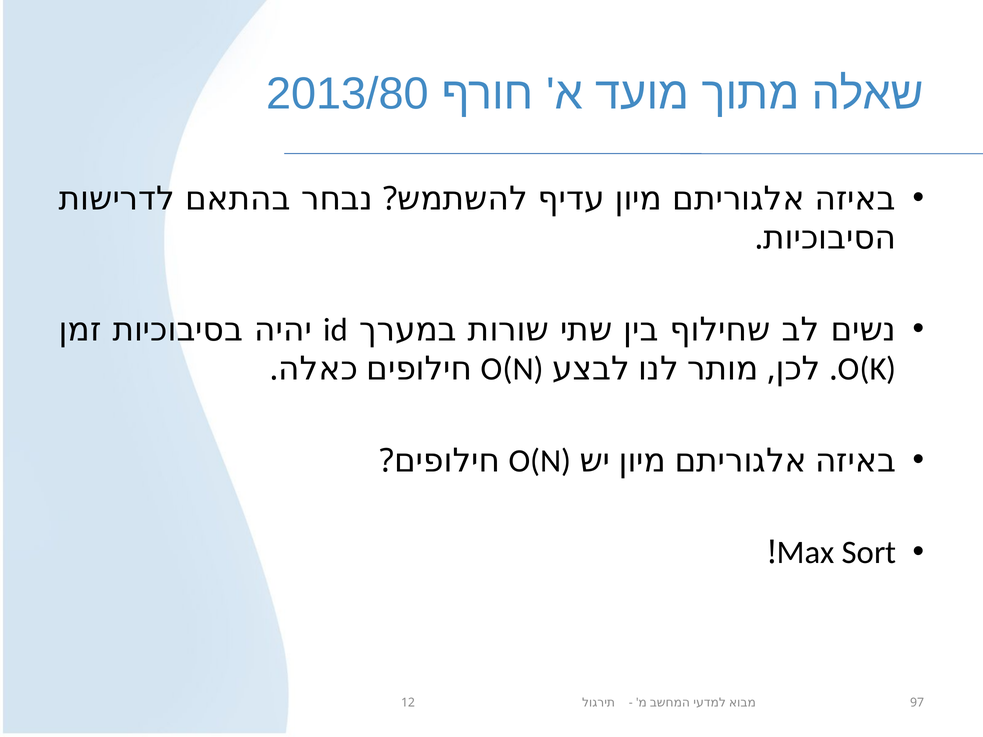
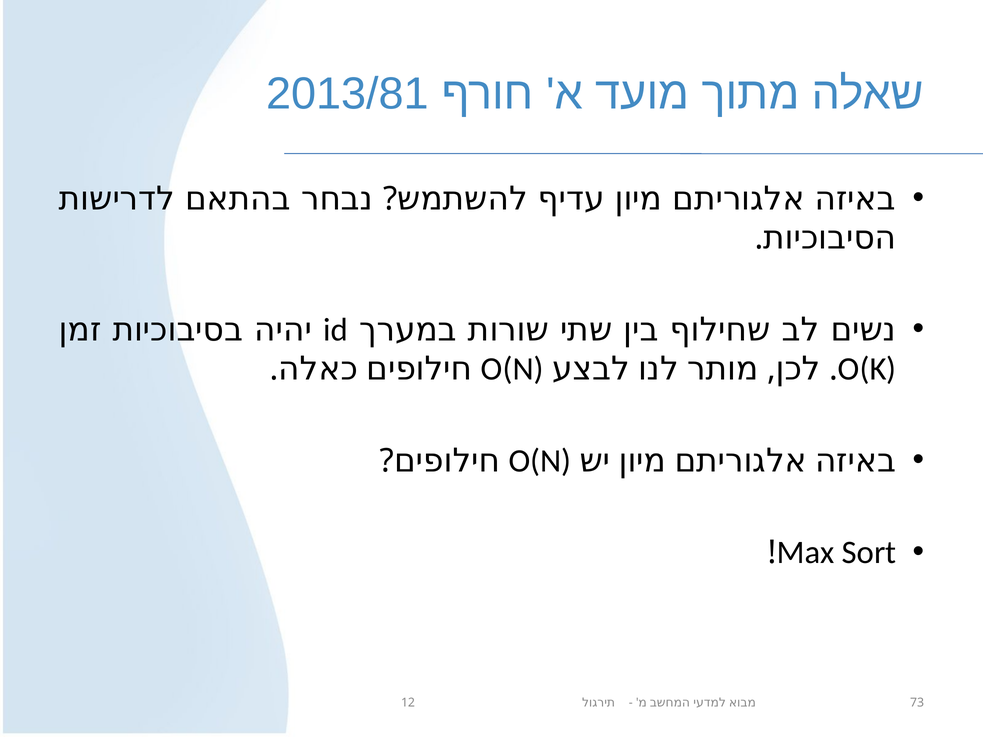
2013/80: 2013/80 -> 2013/81 (347, 94)
97: 97 -> 73 (917, 703)
